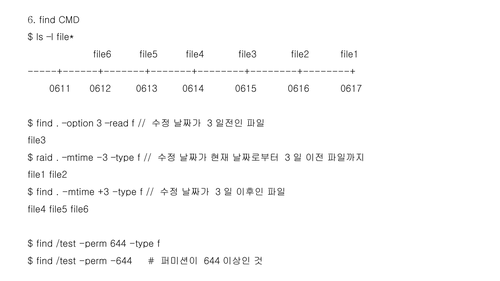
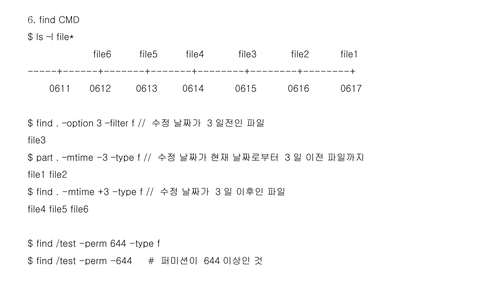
read: read -> filter (117, 123)
raid: raid -> part (45, 158)
